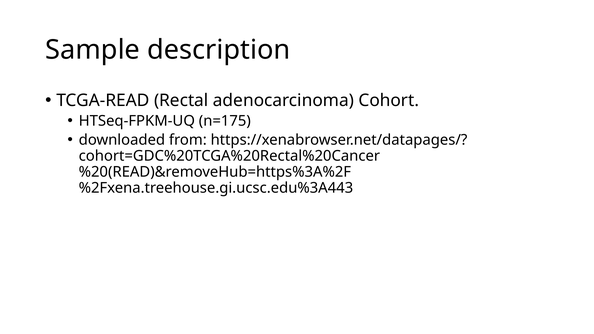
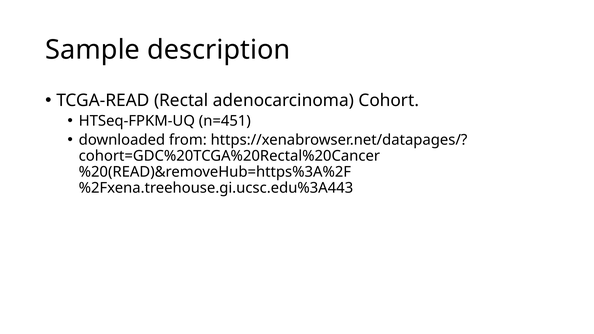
n=175: n=175 -> n=451 (225, 121)
